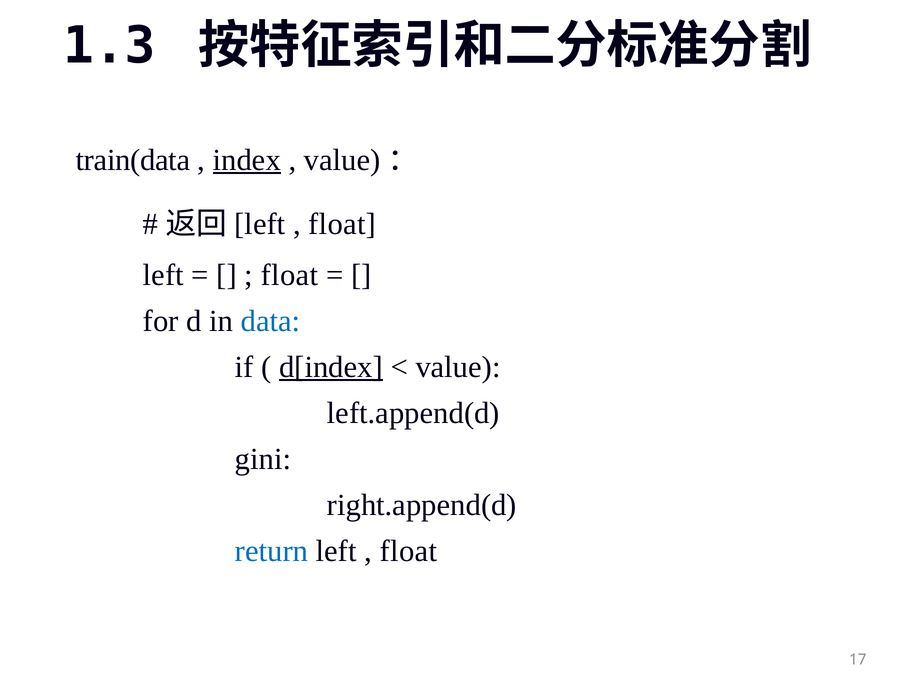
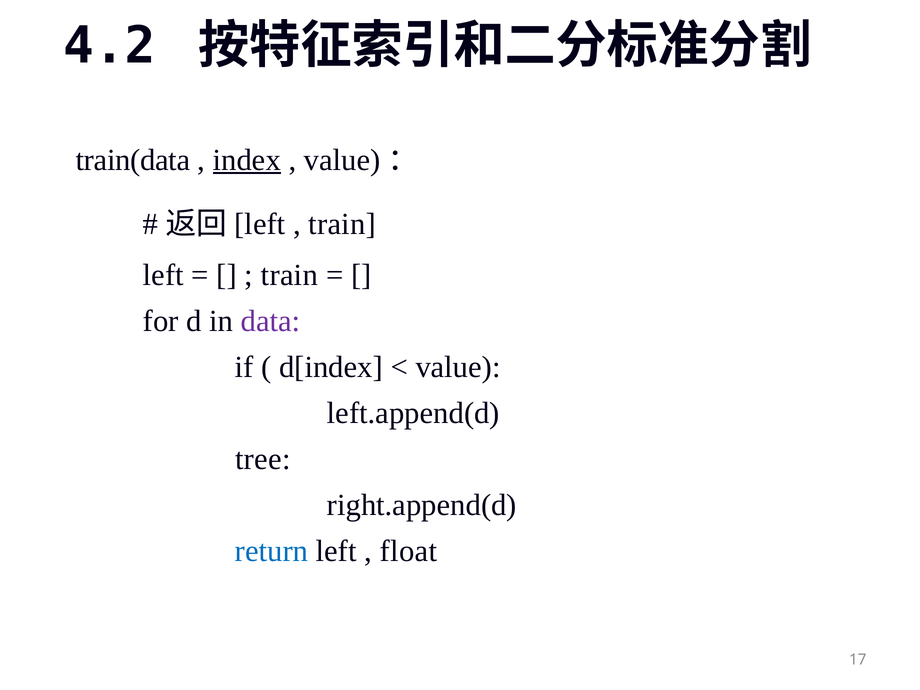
1.3: 1.3 -> 4.2 (109, 46)
float: float -> train (342, 224)
float: float -> train (289, 275)
data colour: blue -> purple (271, 321)
d[index underline: present -> none (331, 367)
gini: gini -> tree (263, 459)
